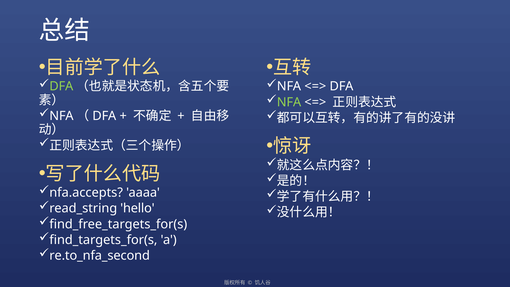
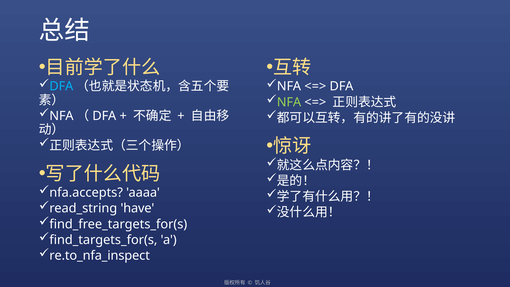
DFA colour: light green -> light blue (61, 86)
hello: hello -> have (137, 208)
re.to_nfa_second: re.to_nfa_second -> re.to_nfa_inspect (100, 256)
